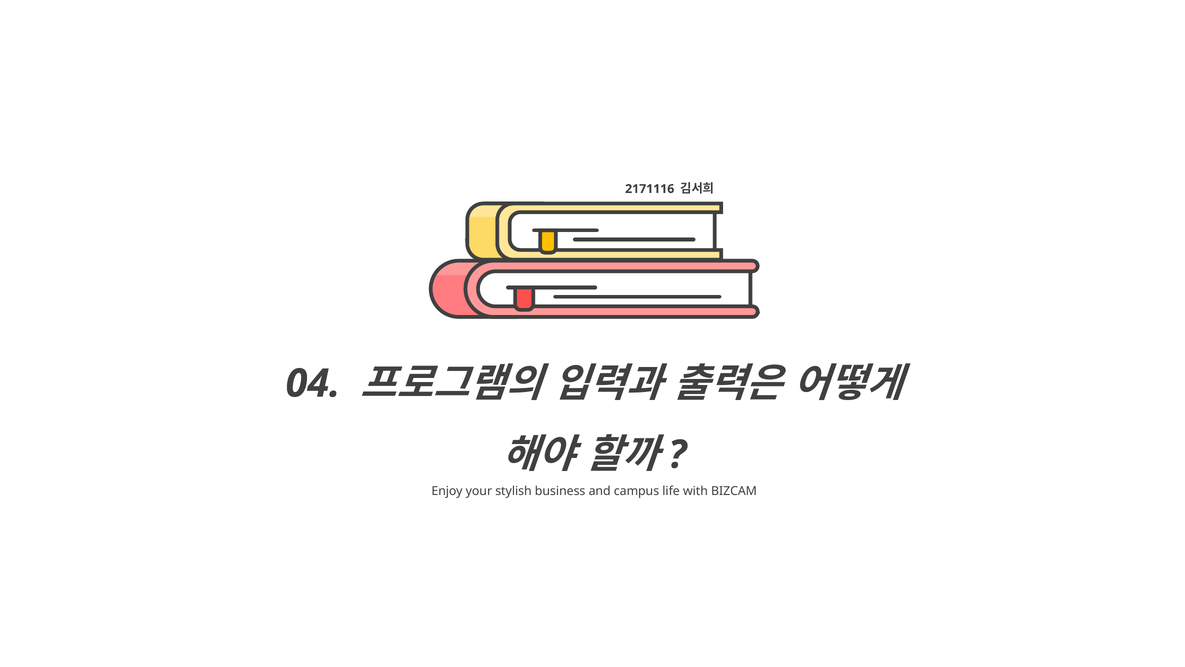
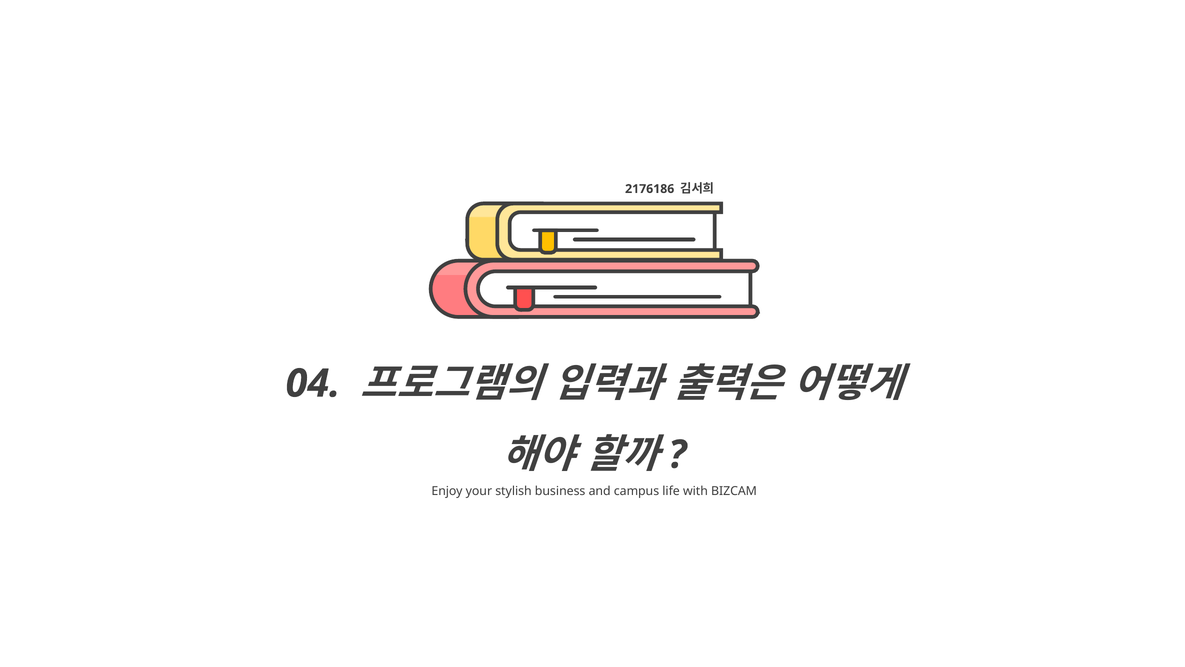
2171116: 2171116 -> 2176186 (650, 189)
